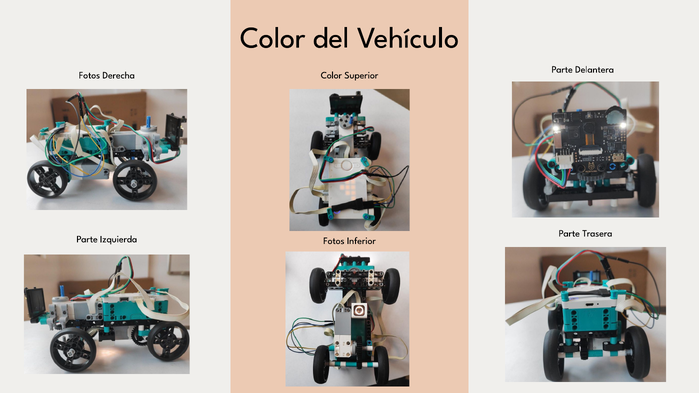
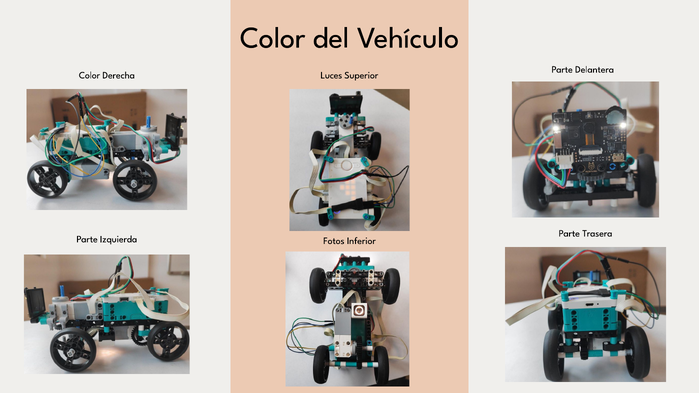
Fotos: Fotos -> Color (89, 75)
Color: Color -> Luces (331, 75)
